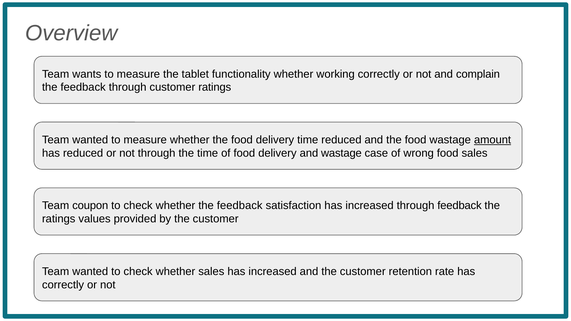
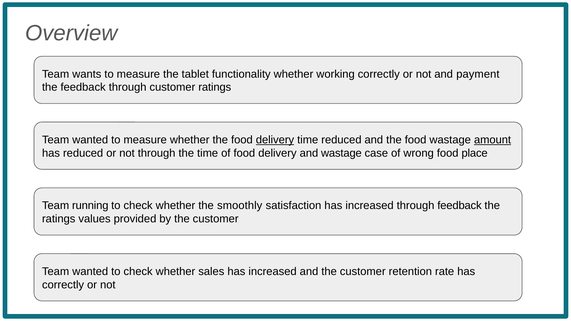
complain: complain -> payment (478, 74)
delivery underline: none -> present (275, 140)
food sales: sales -> place (475, 153)
coupon: coupon -> running (90, 206)
whether the feedback: feedback -> smoothly (240, 206)
